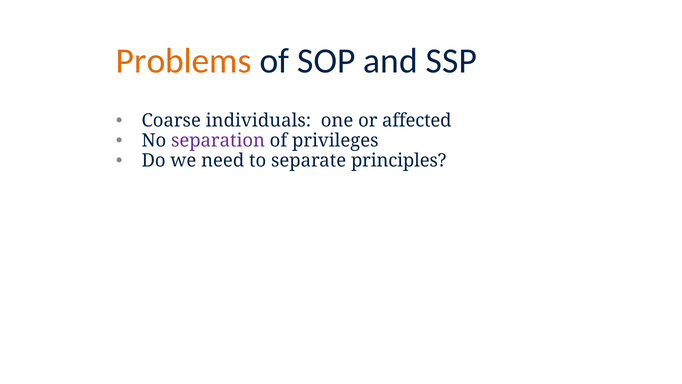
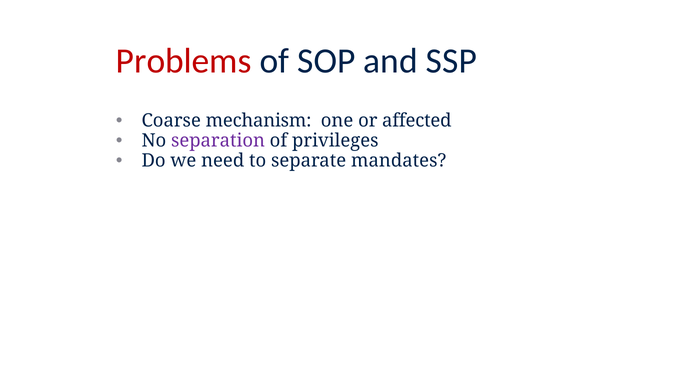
Problems colour: orange -> red (184, 61)
individuals: individuals -> mechanism (259, 121)
principles: principles -> mandates (399, 161)
